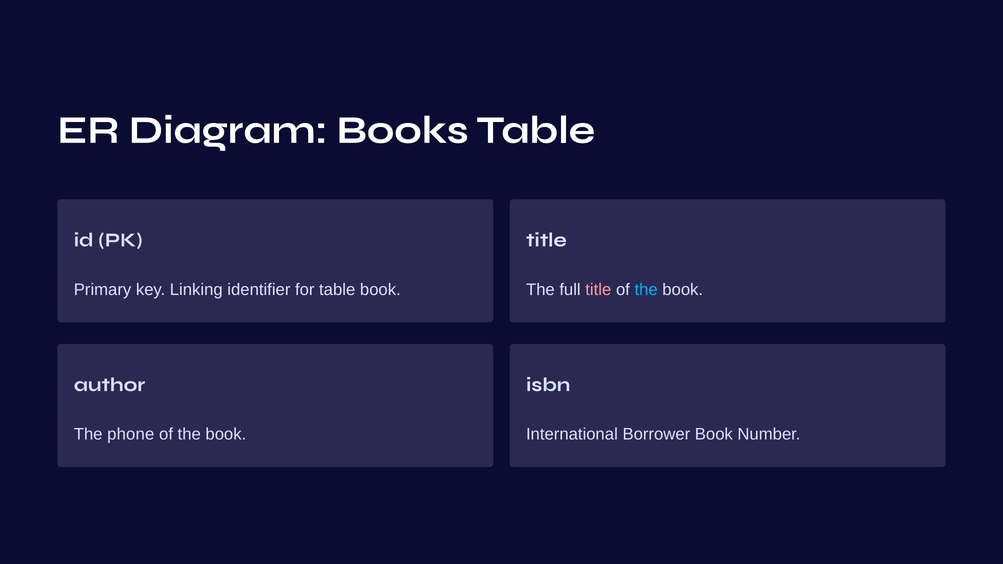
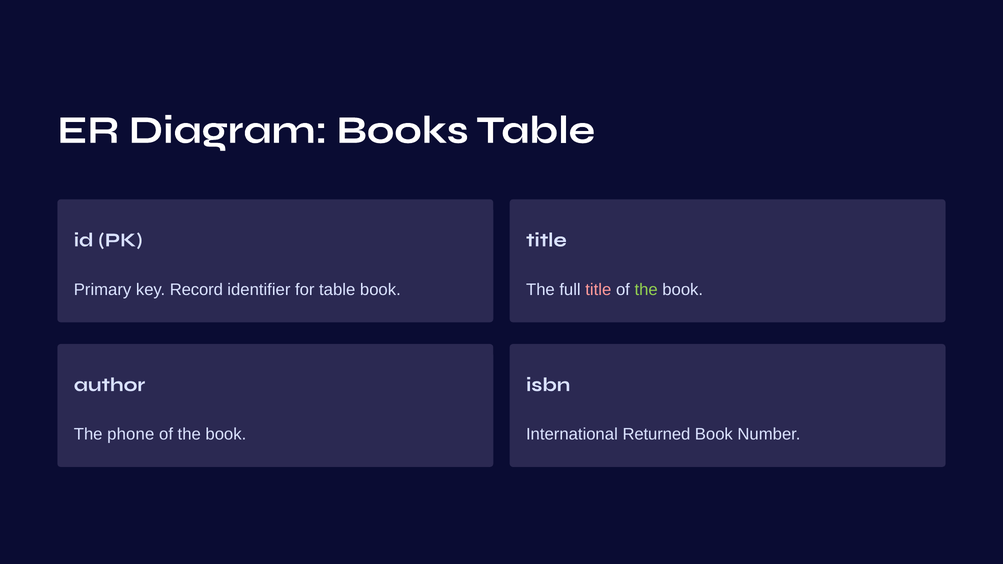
Linking: Linking -> Record (196, 290)
the colour: light blue -> light green (646, 290)
Borrower: Borrower -> Returned (656, 434)
